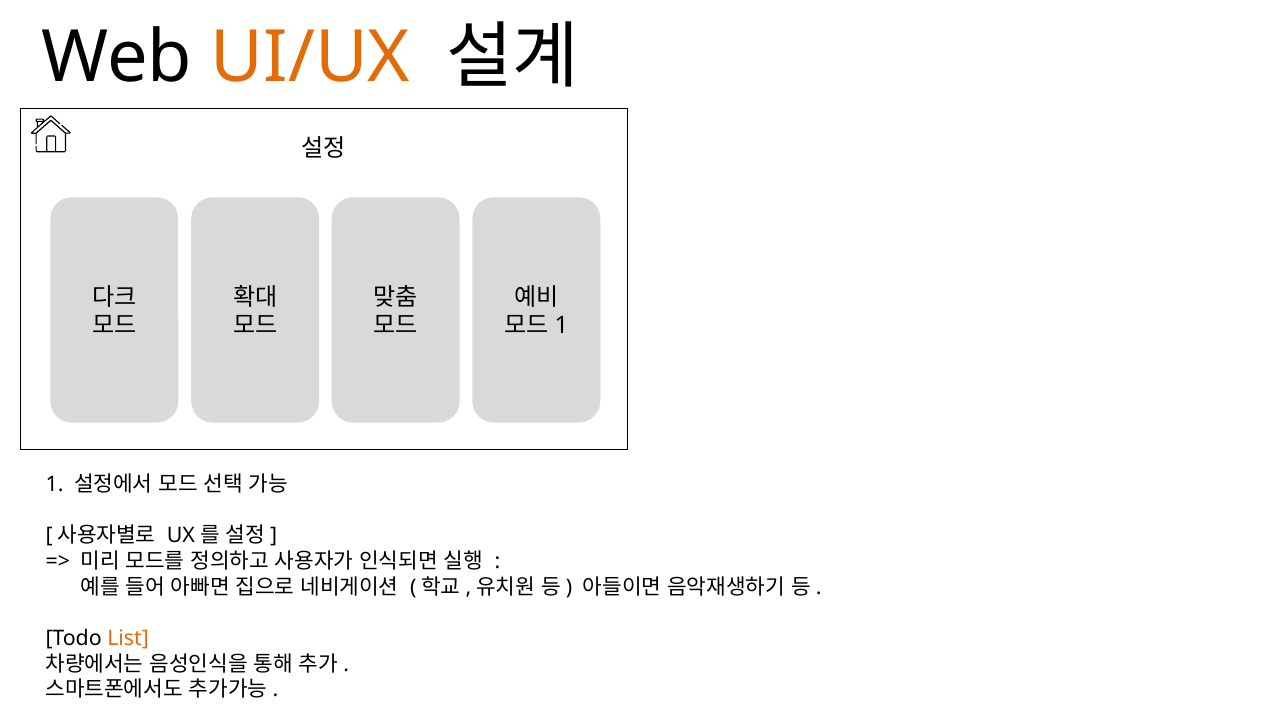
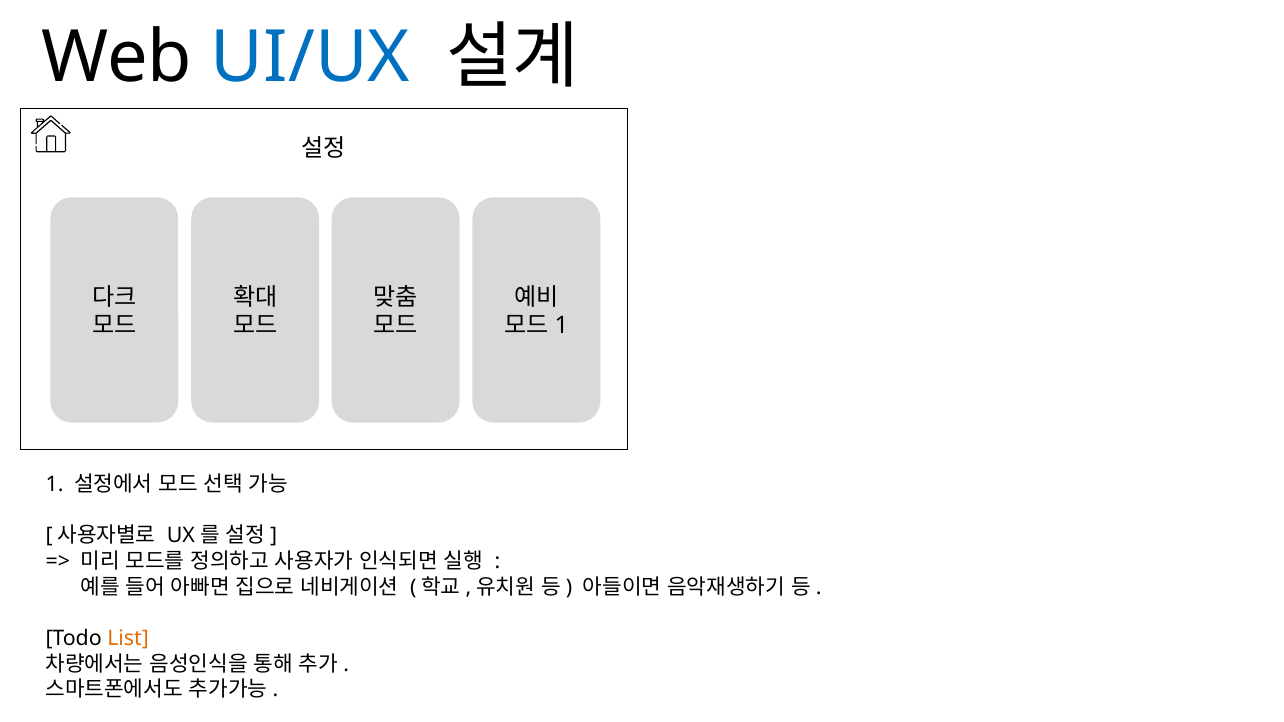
UI/UX colour: orange -> blue (311, 58)
